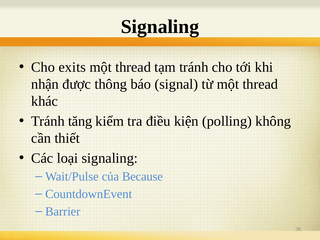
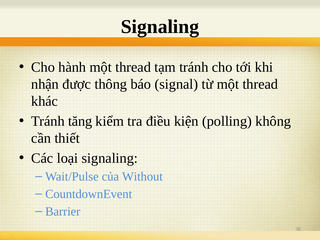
exits: exits -> hành (72, 67)
Because: Because -> Without (142, 177)
